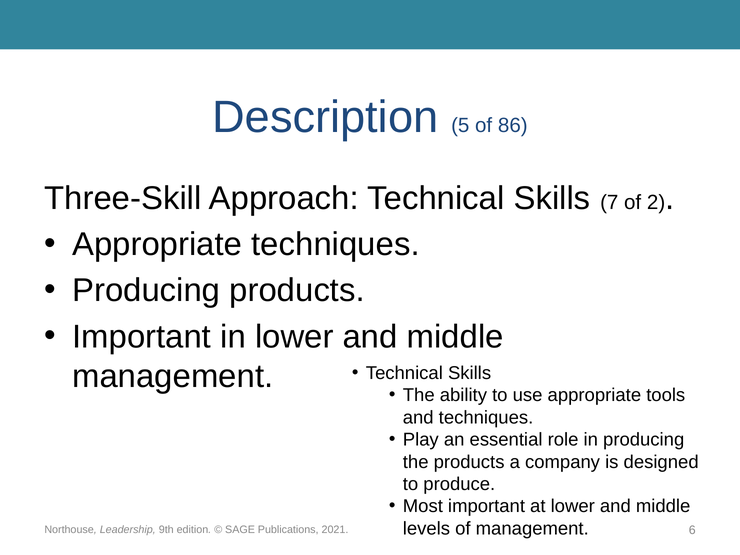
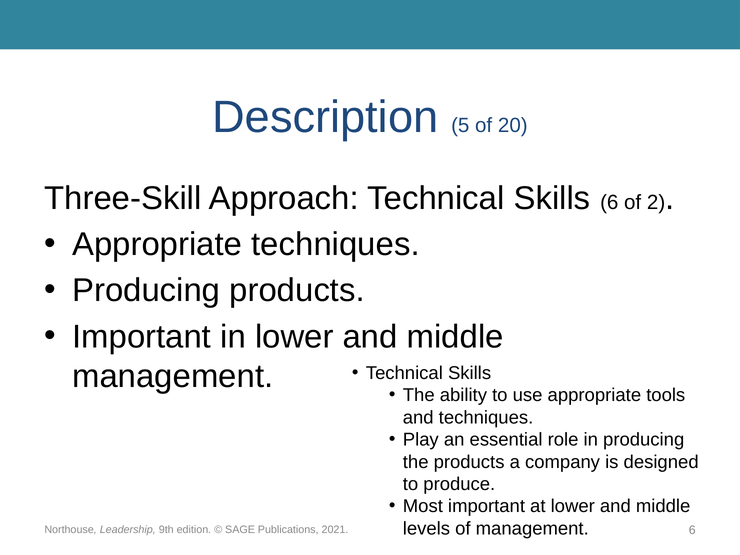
86: 86 -> 20 (513, 125)
Skills 7: 7 -> 6 (609, 203)
